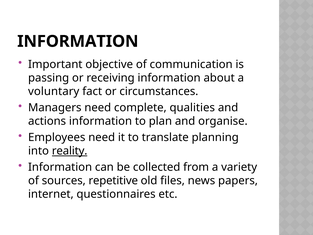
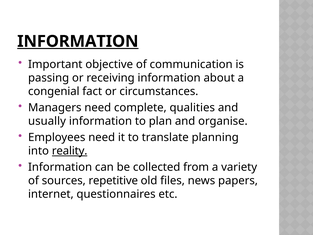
INFORMATION underline: none -> present (78, 41)
voluntary: voluntary -> congenial (54, 91)
actions: actions -> usually (47, 121)
